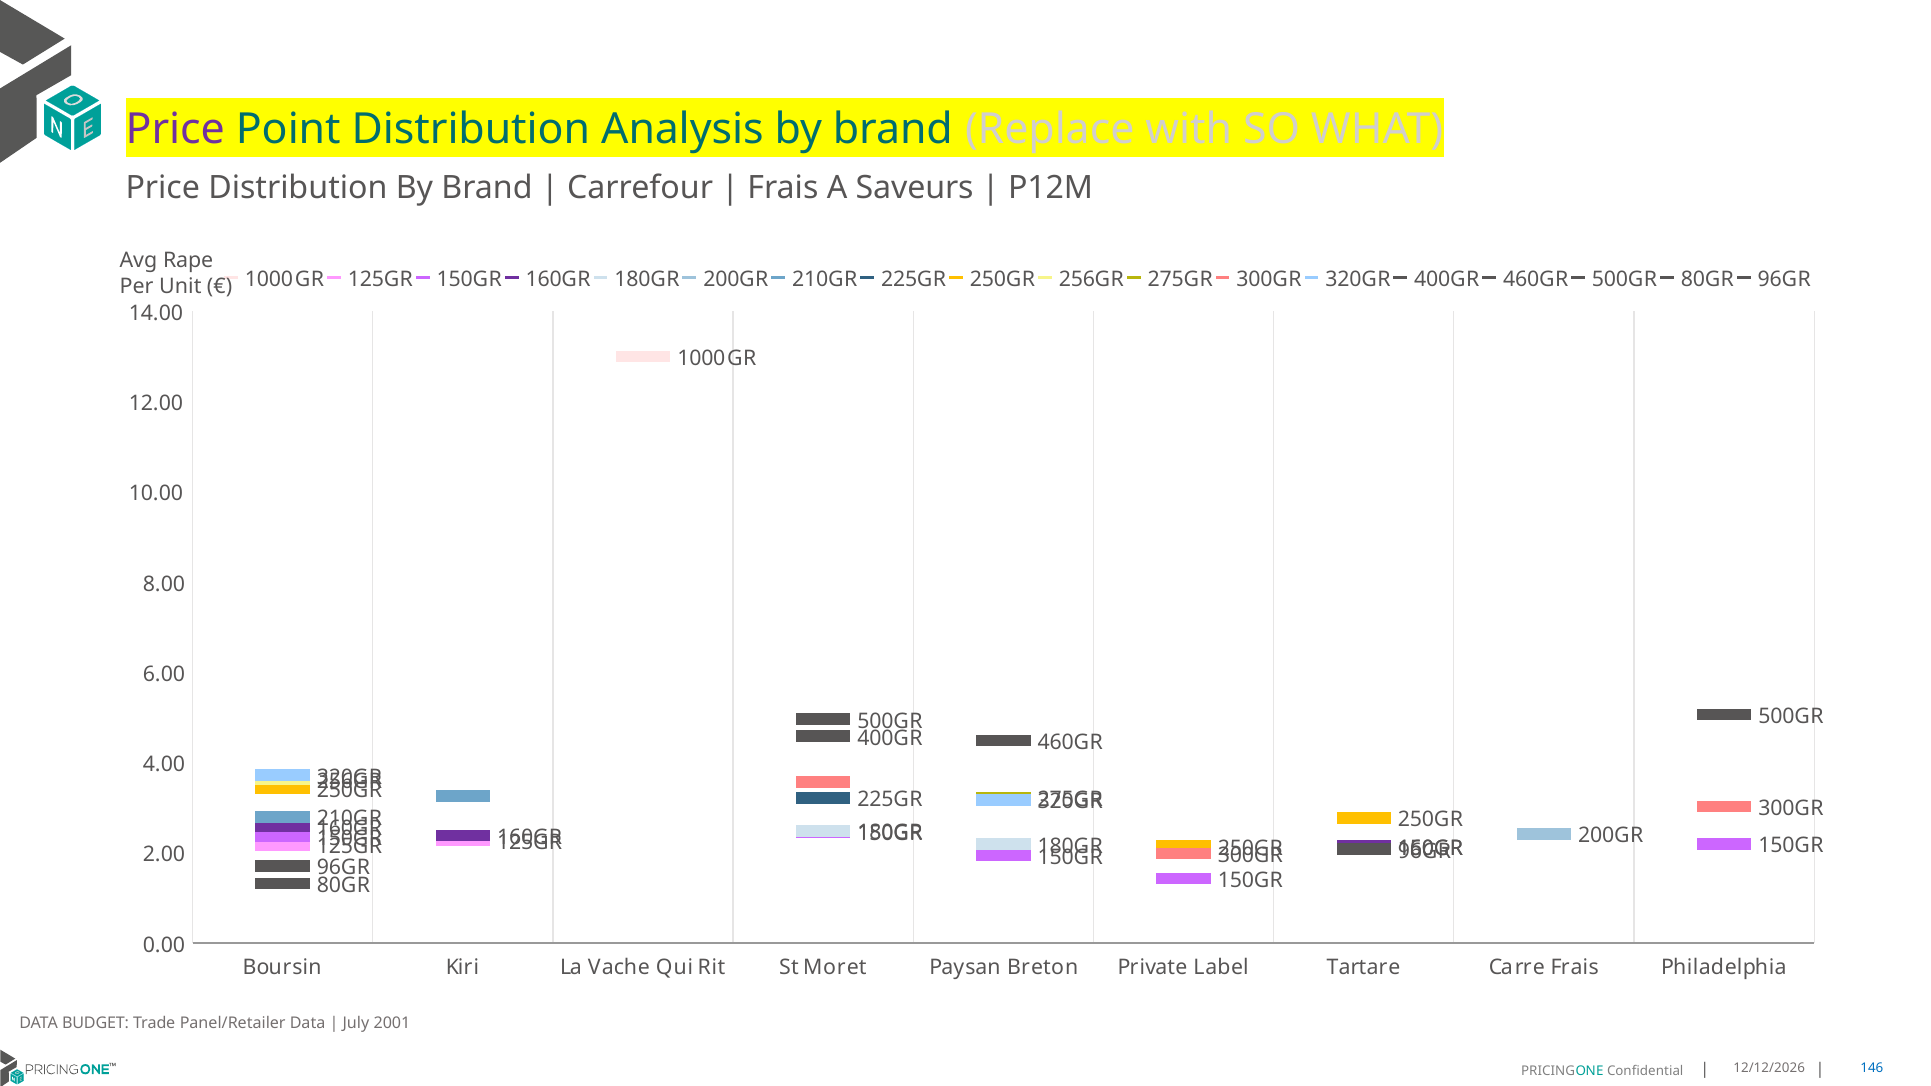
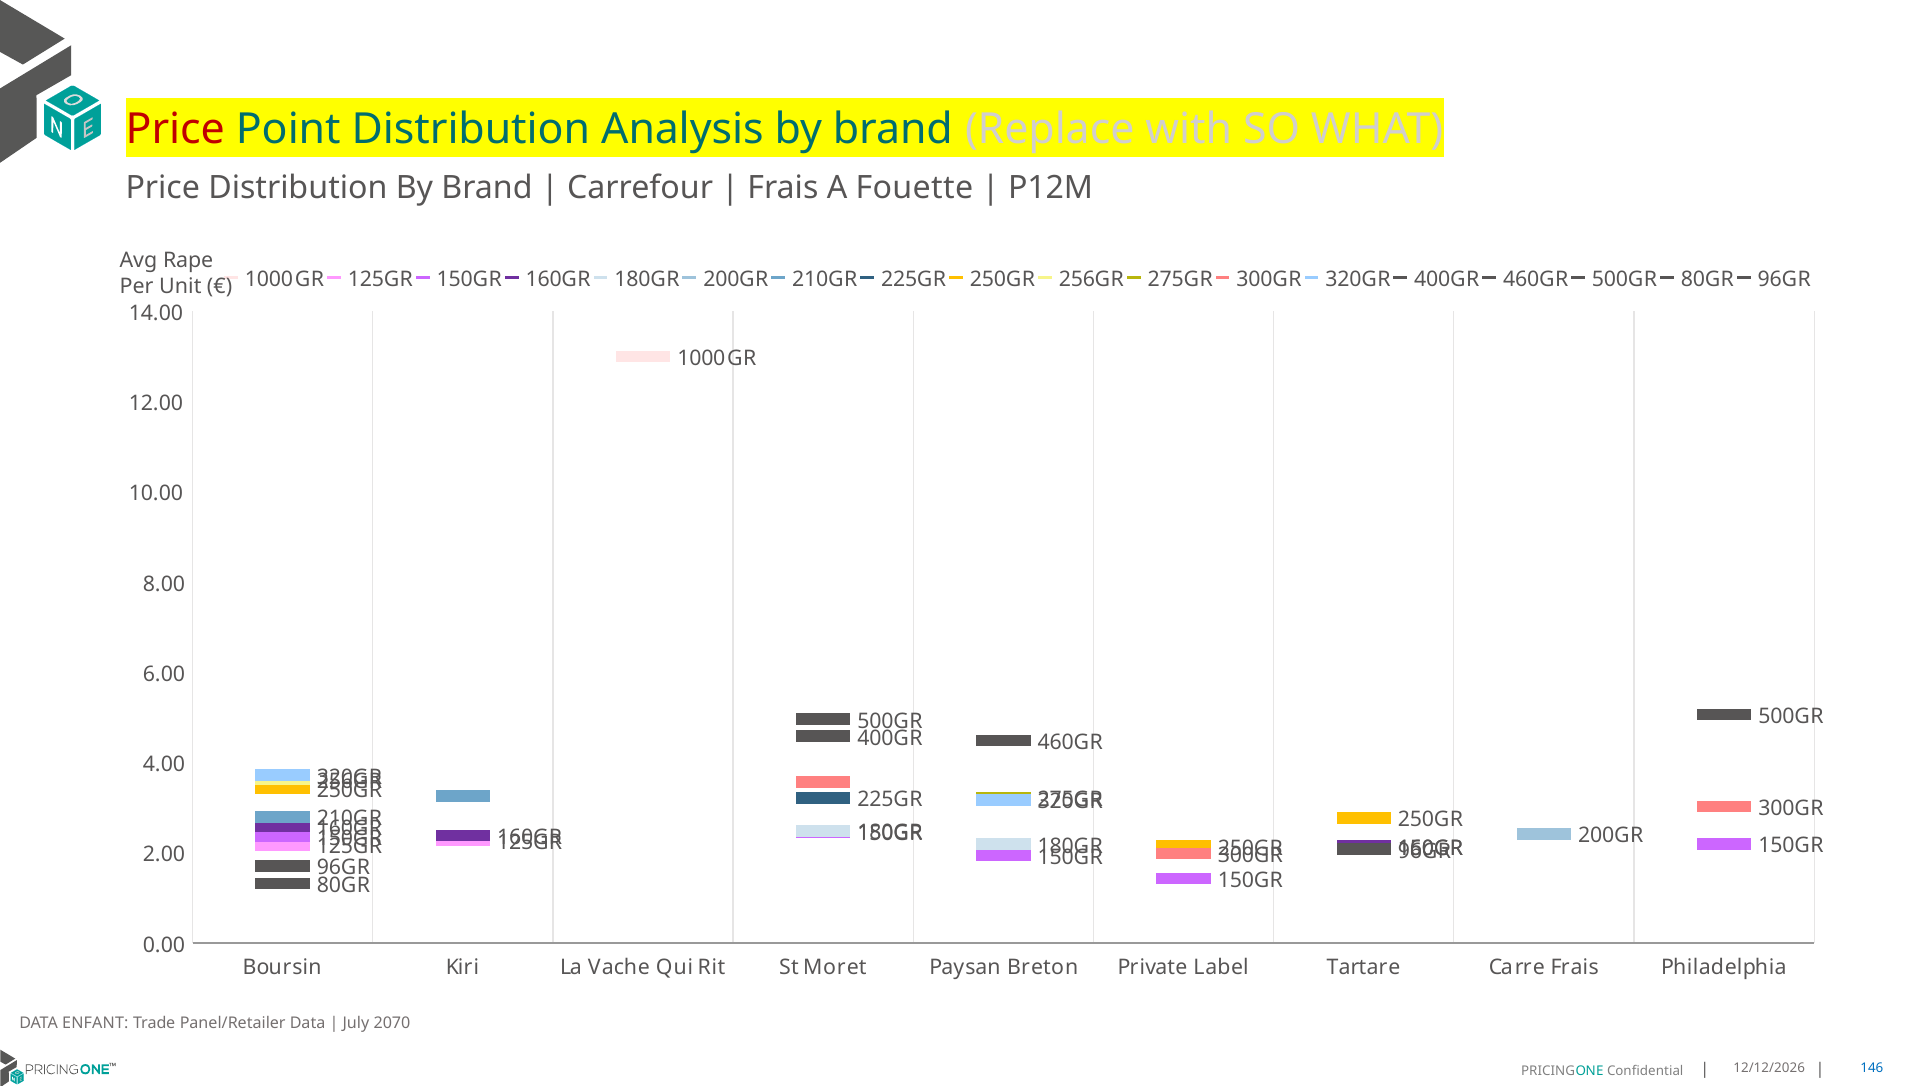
Price colour: purple -> red (175, 130)
Saveurs: Saveurs -> Fouette (914, 188)
BUDGET: BUDGET -> ENFANT (95, 1023)
2001: 2001 -> 2070 (392, 1023)
